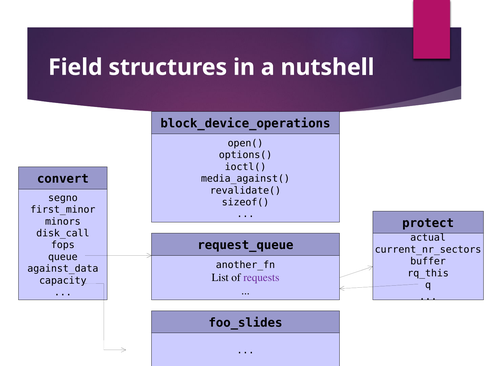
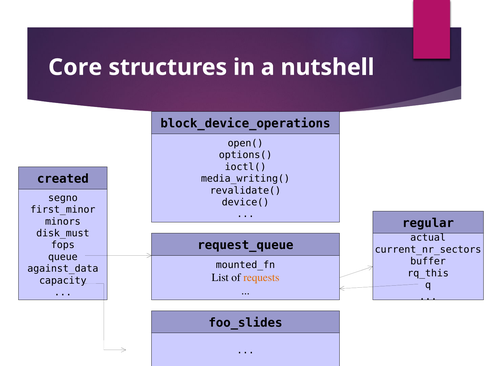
Field: Field -> Core (75, 67)
convert: convert -> created (63, 179)
media_against(: media_against( -> media_writing( (245, 179)
sizeof(: sizeof( -> device( (245, 202)
protect: protect -> regular (428, 223)
disk_call: disk_call -> disk_must (63, 233)
another_fn: another_fn -> mounted_fn (245, 265)
requests colour: purple -> orange (261, 278)
